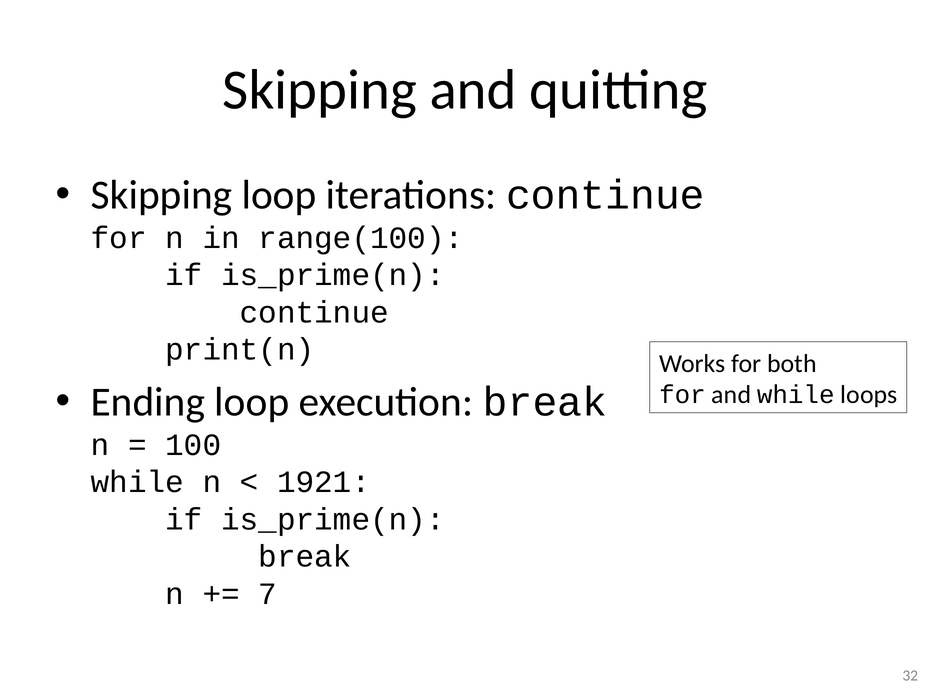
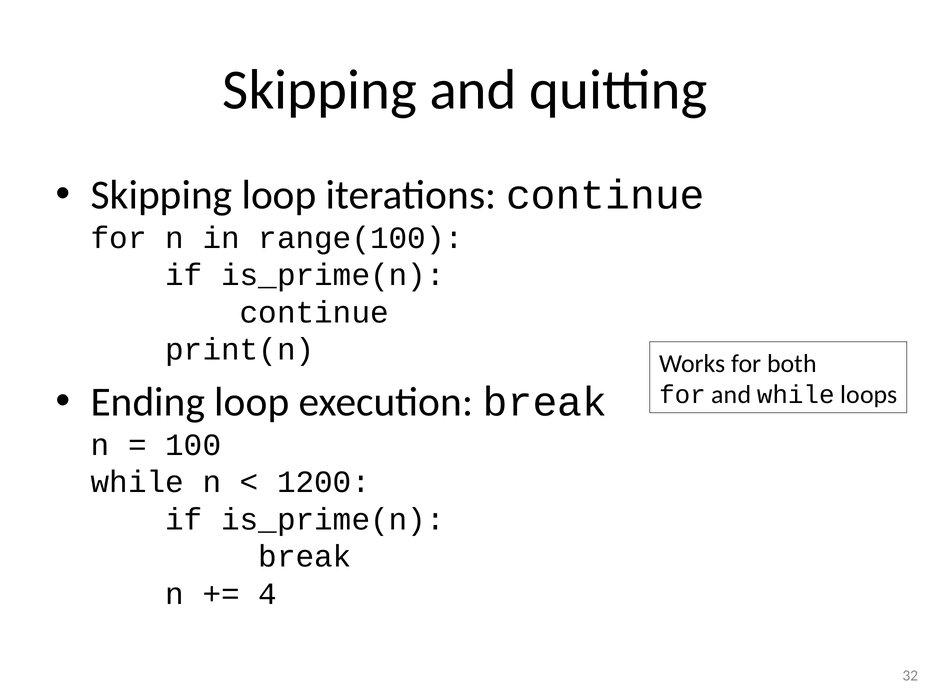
1921: 1921 -> 1200 (324, 482)
7: 7 -> 4 (268, 594)
